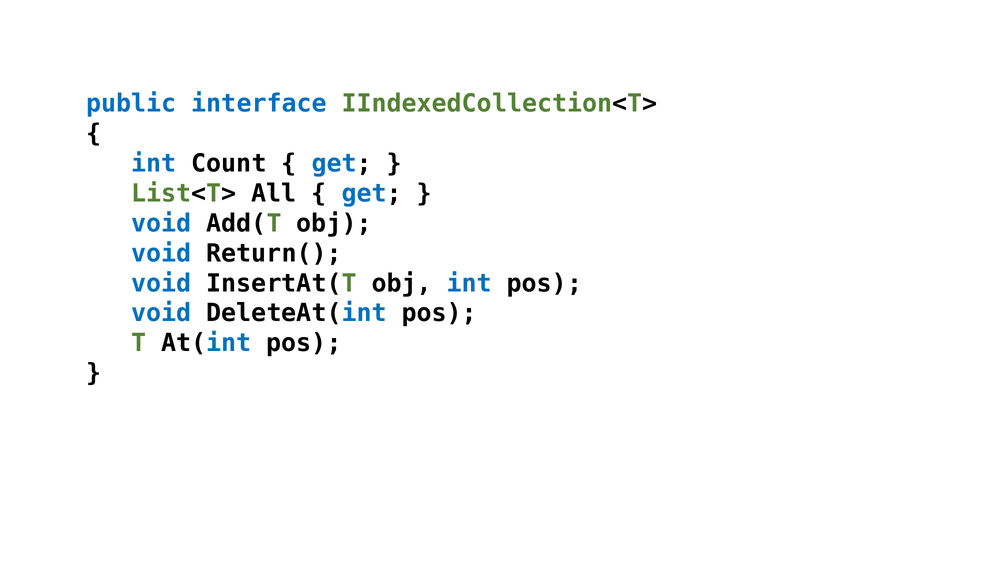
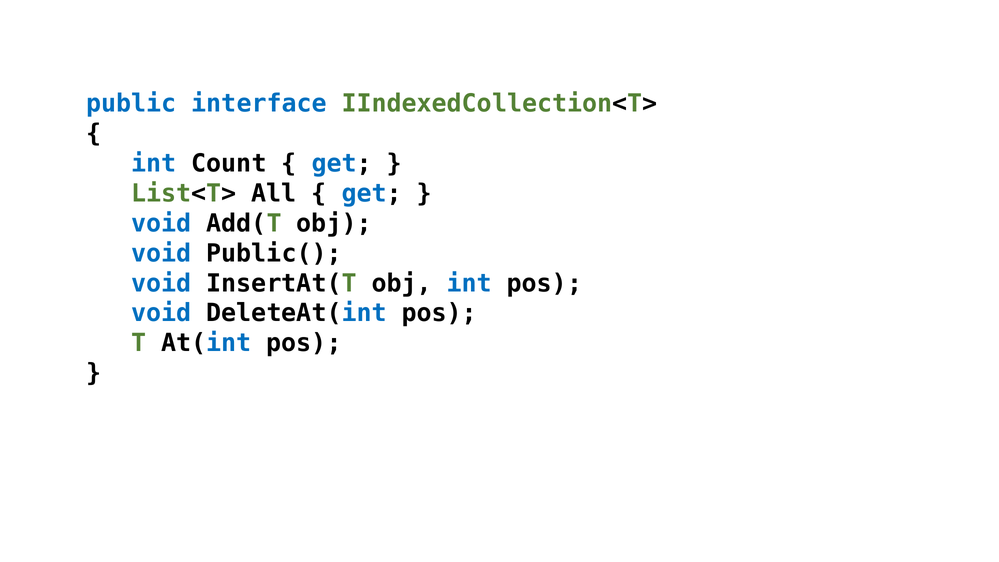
Return(: Return( -> Public( (274, 253)
